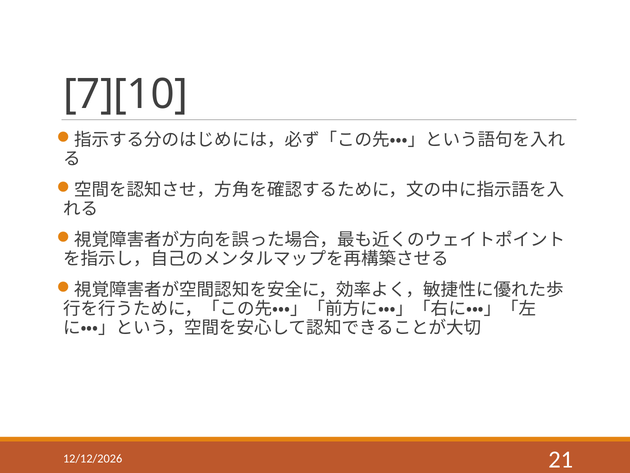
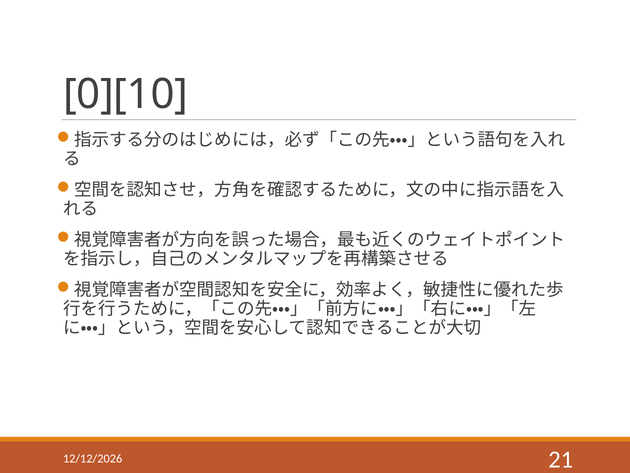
7][10: 7][10 -> 0][10 (126, 94)
